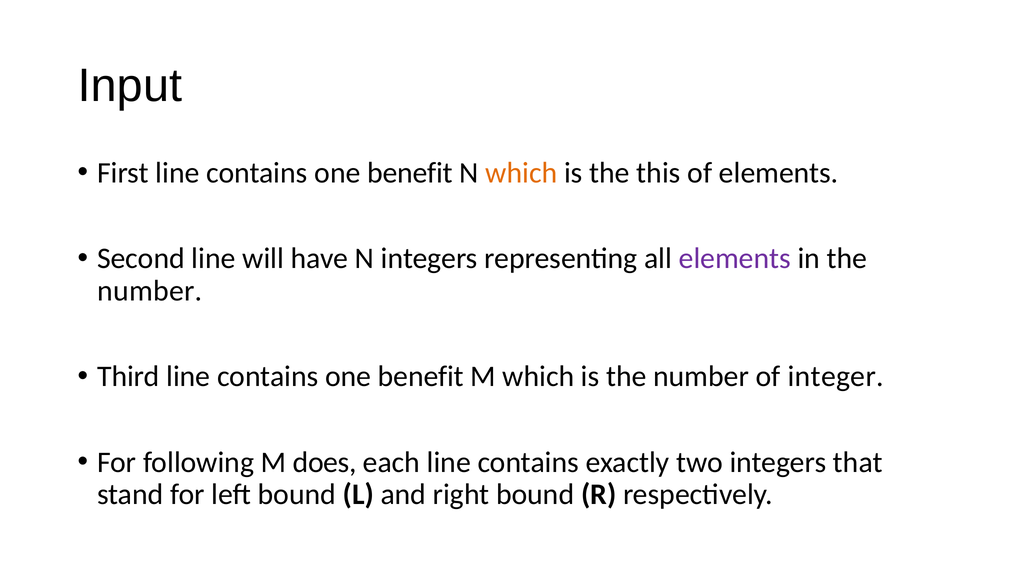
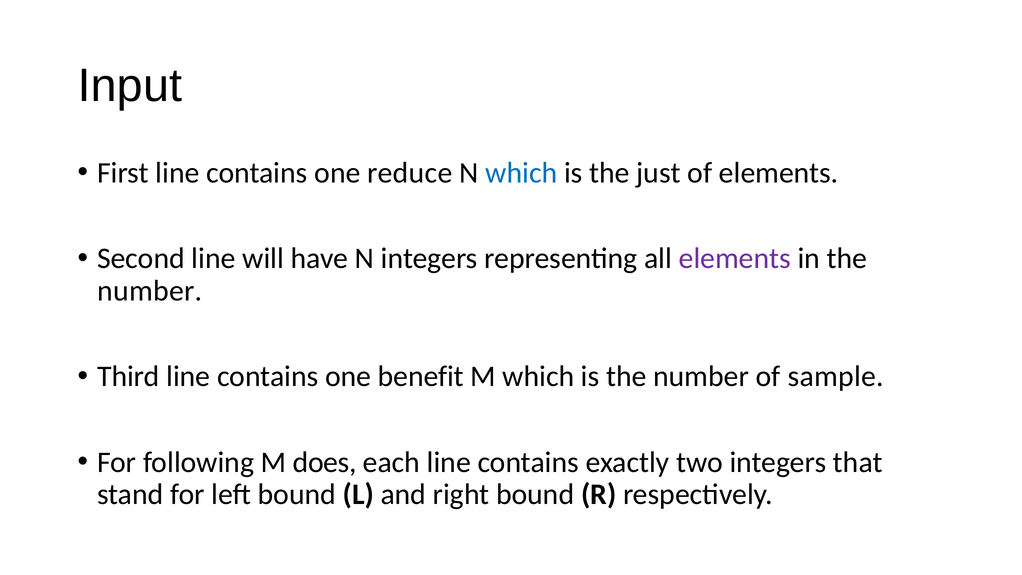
benefit: benefit -> reduce (410, 173)
which colour: orange -> blue (521, 173)
this: this -> just (658, 173)
integer: integer -> sample (836, 376)
